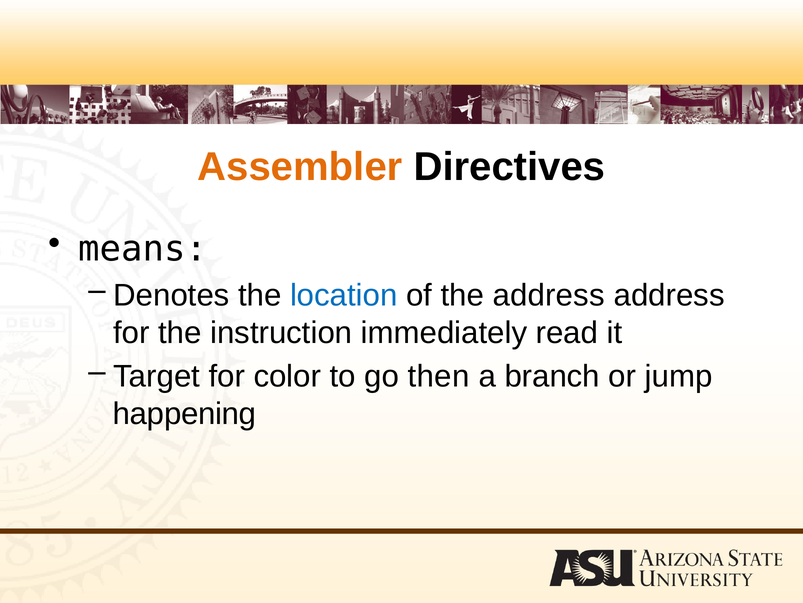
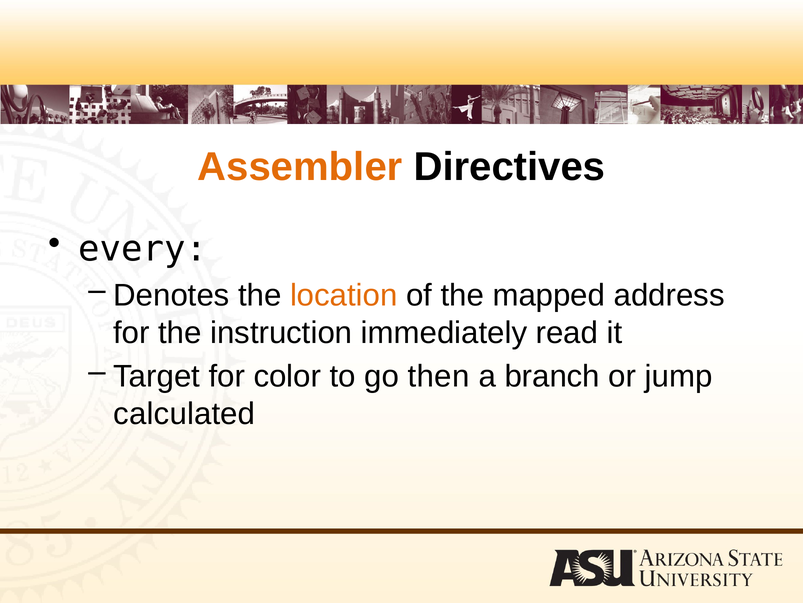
means: means -> every (143, 249)
location colour: blue -> orange (344, 295)
the address: address -> mapped (549, 295)
happening: happening -> calculated (184, 414)
